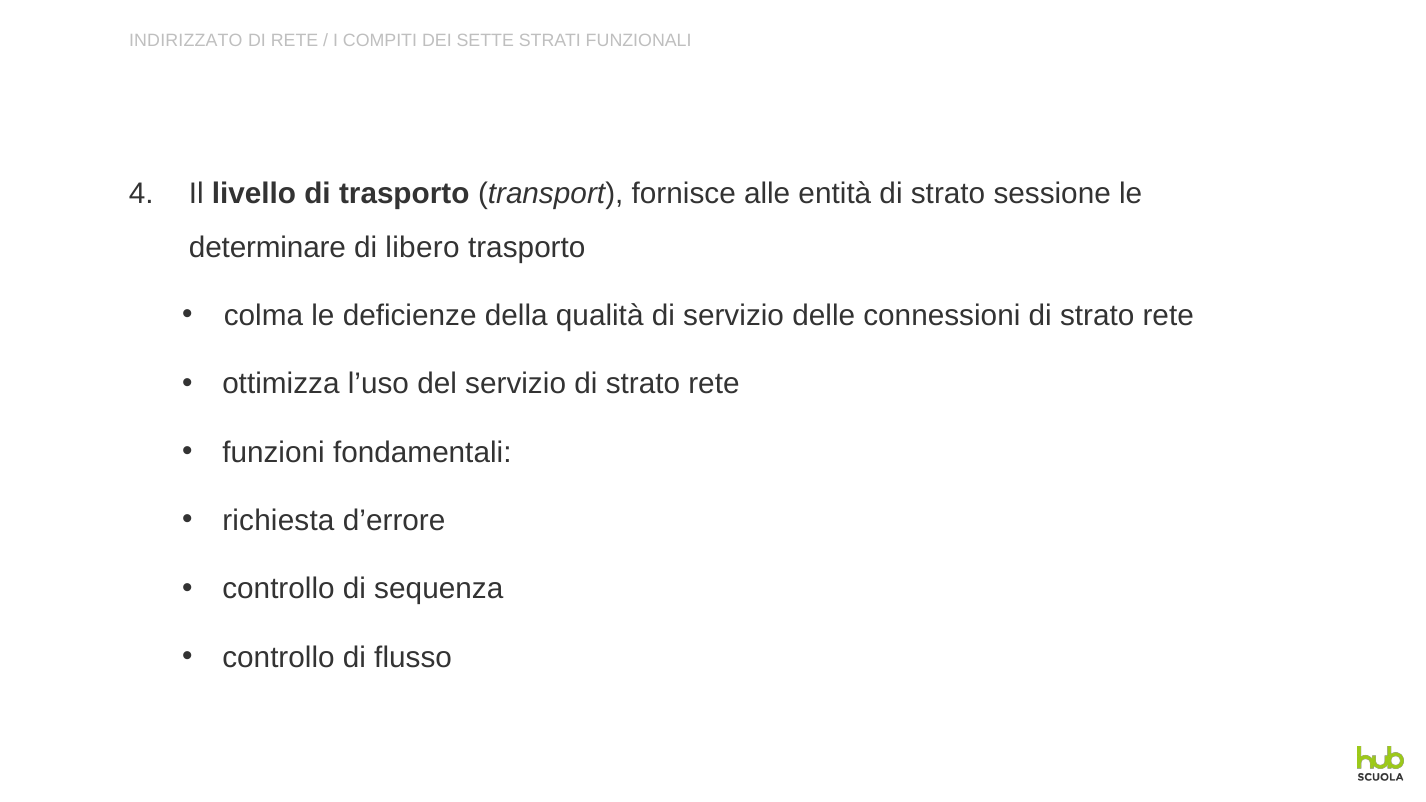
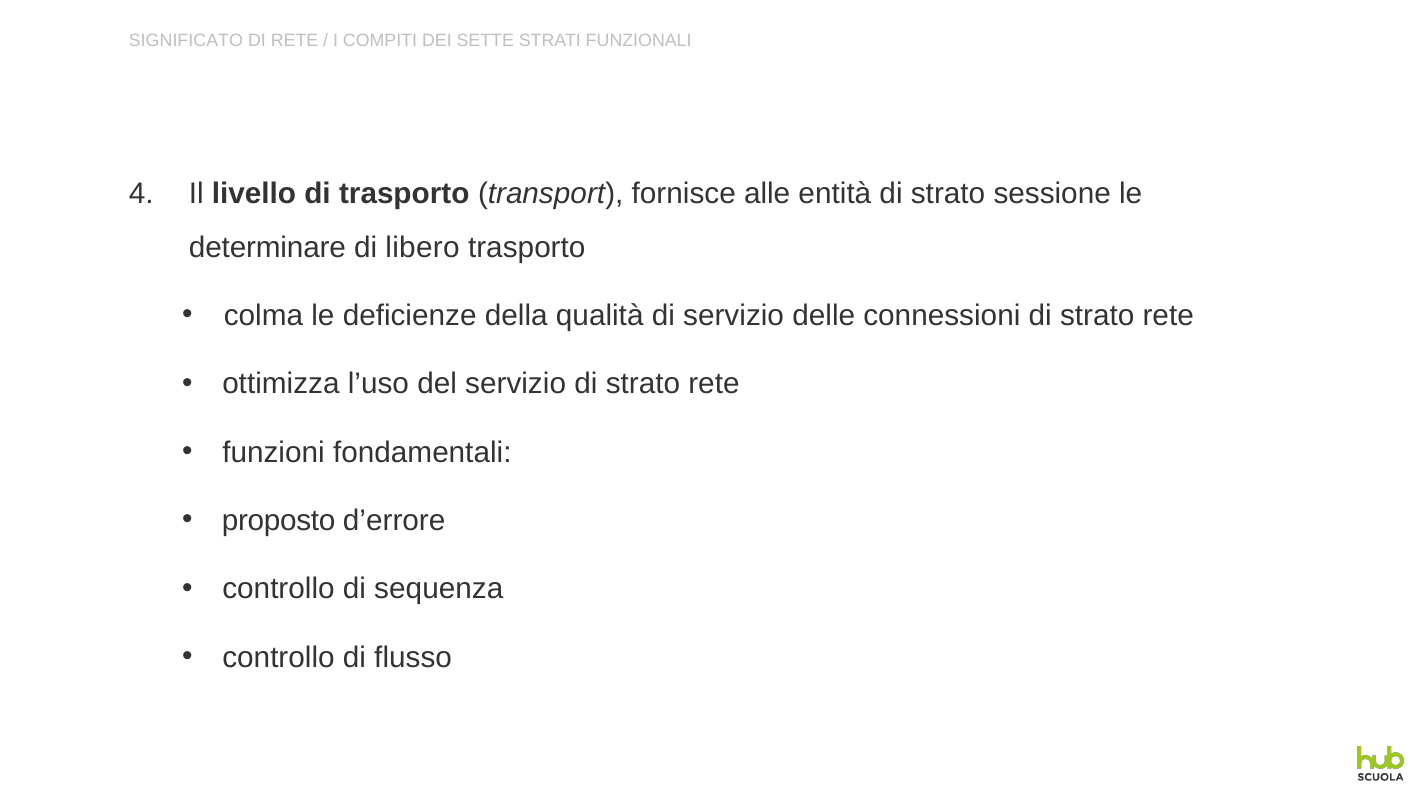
INDIRIZZATO: INDIRIZZATO -> SIGNIFICATO (186, 41)
richiesta: richiesta -> proposto (279, 521)
